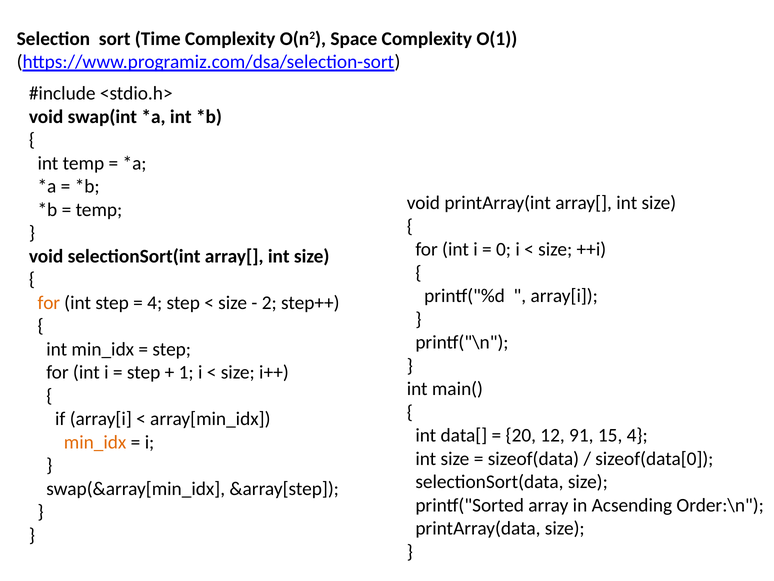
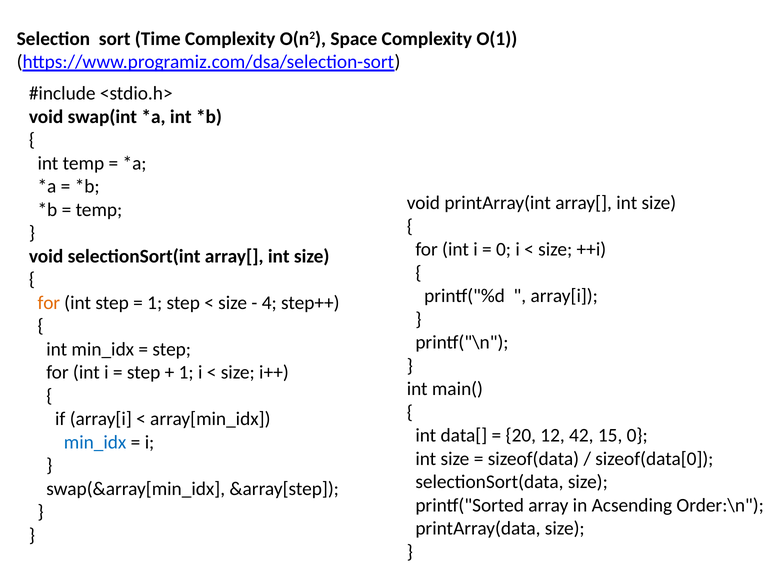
4: 4 -> 1 (155, 302)
2: 2 -> 4 (269, 302)
91: 91 -> 42 (581, 435)
15 4: 4 -> 0 (637, 435)
min_idx colour: orange -> blue (95, 442)
